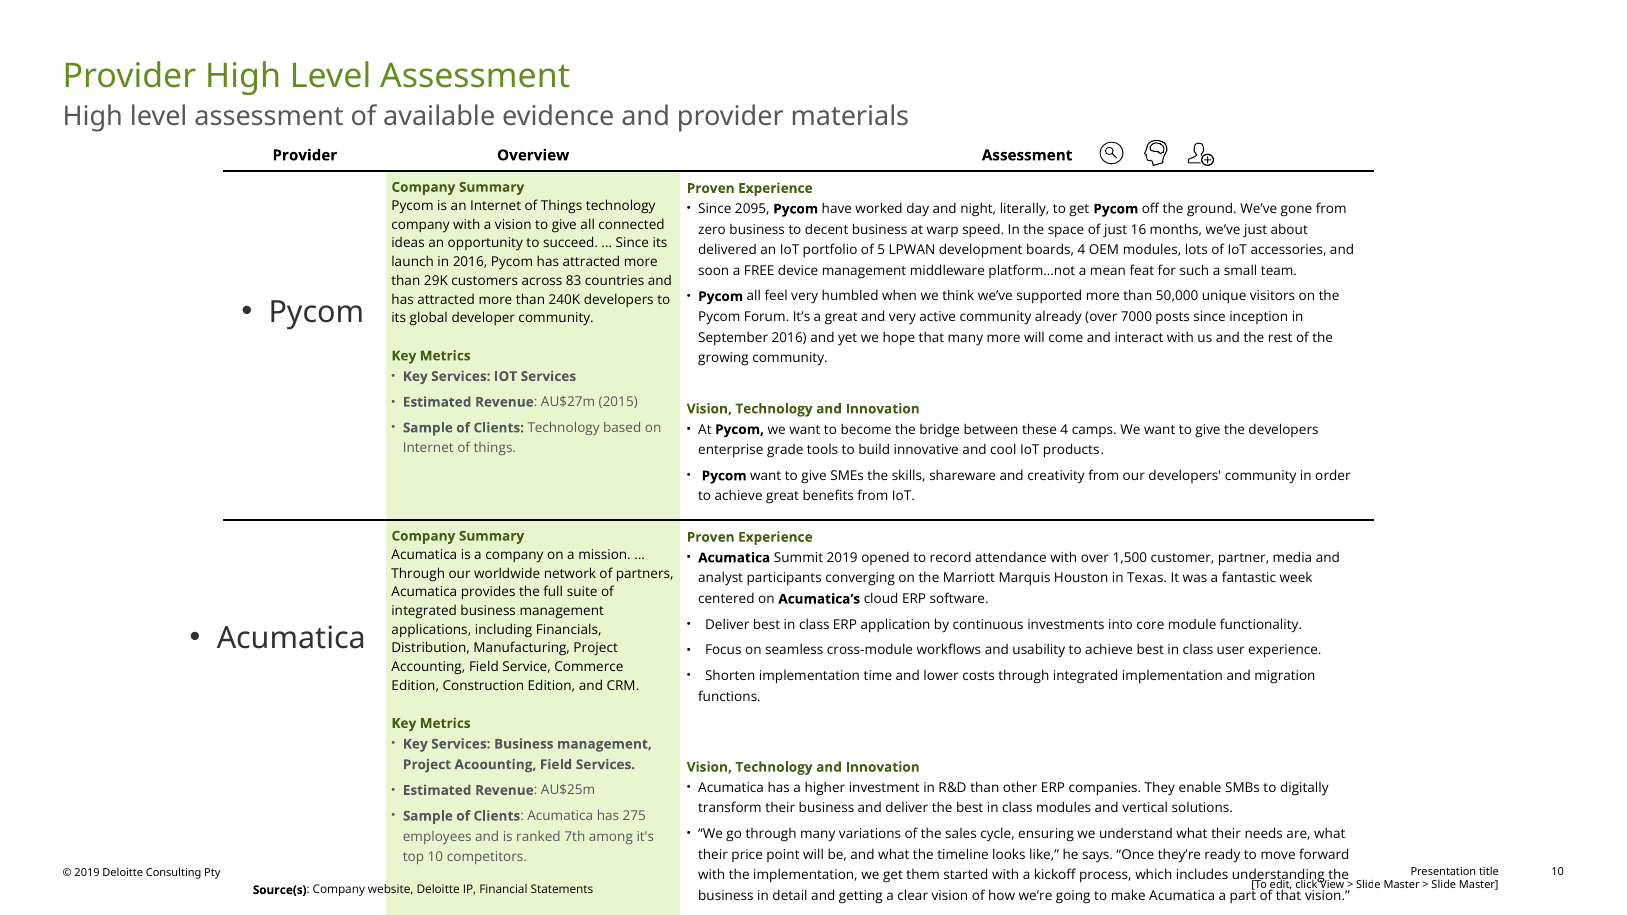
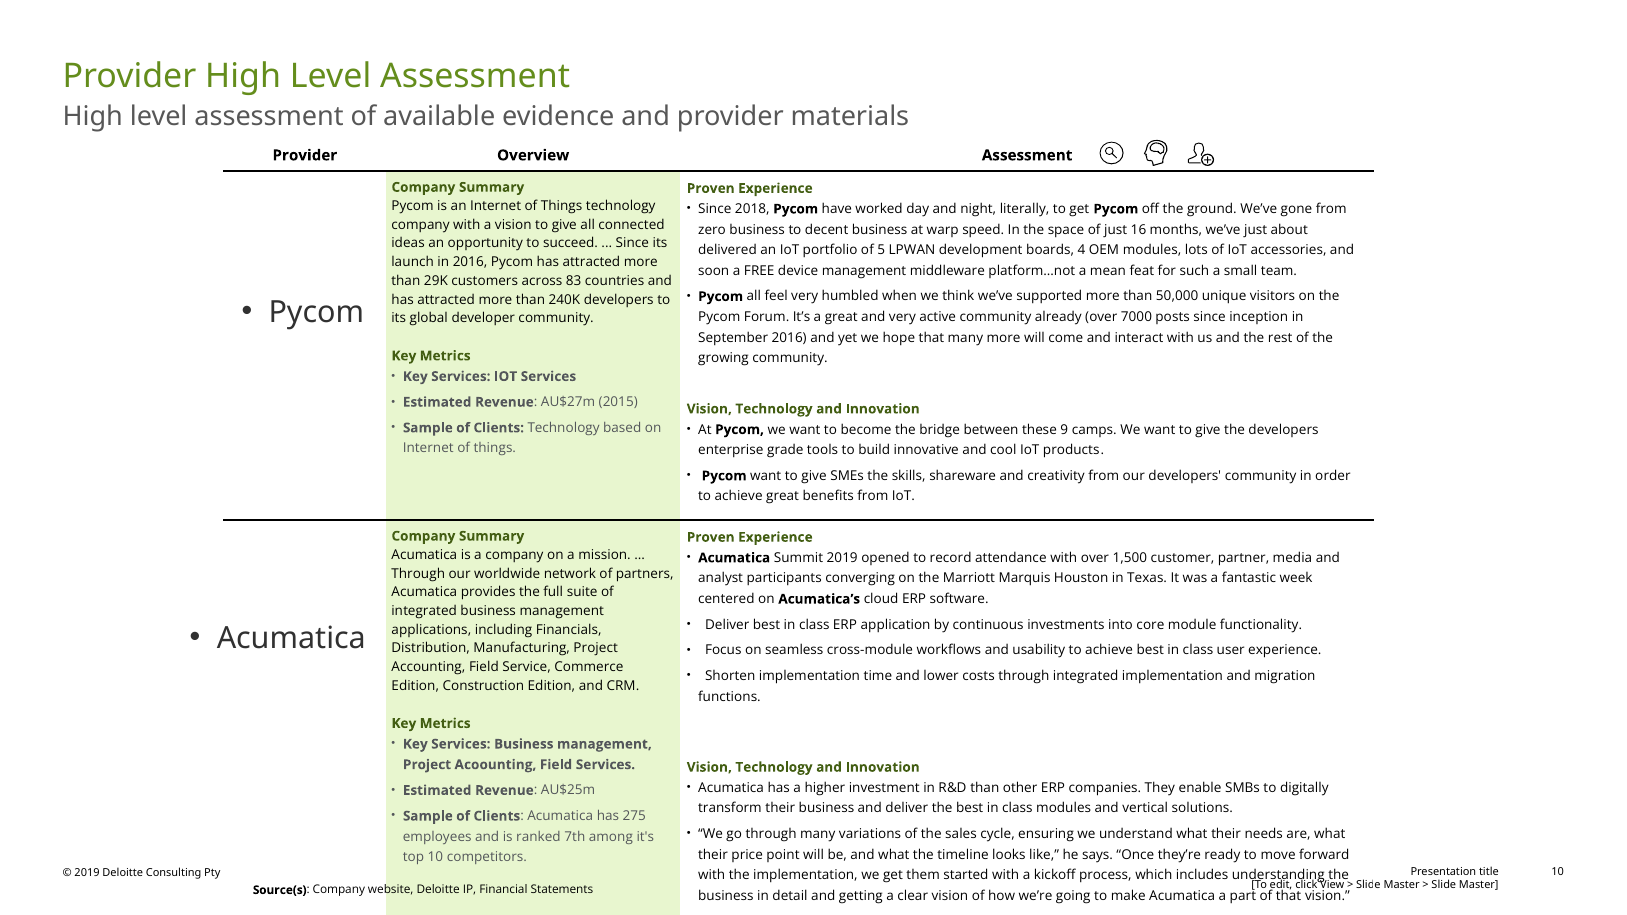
2095: 2095 -> 2018 (752, 209)
these 4: 4 -> 9 (1064, 430)
